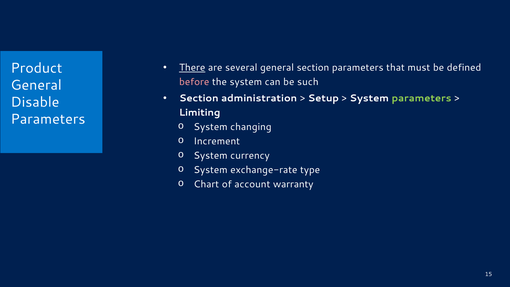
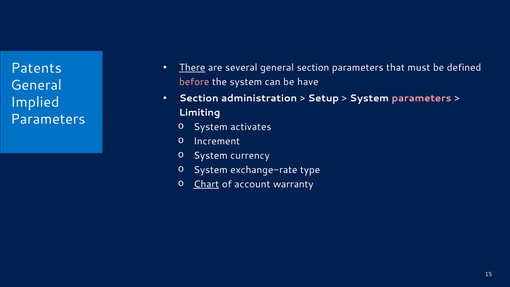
Product: Product -> Patents (36, 68)
such: such -> have (308, 82)
parameters colour: light green -> pink (422, 98)
Disable: Disable -> Implied (35, 102)
changing: changing -> activates (251, 127)
Chart underline: none -> present (206, 184)
